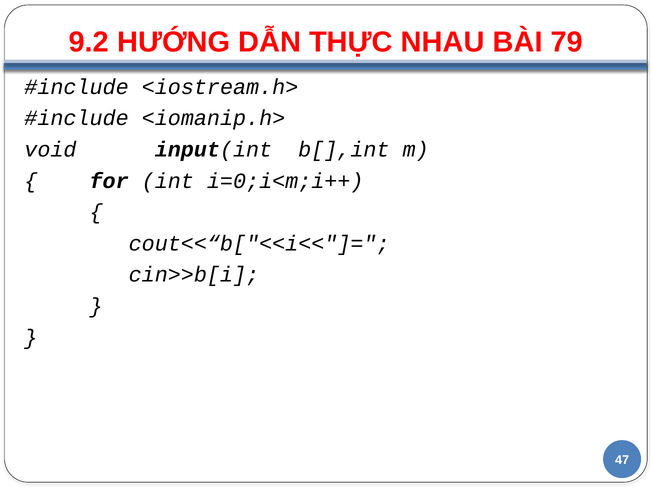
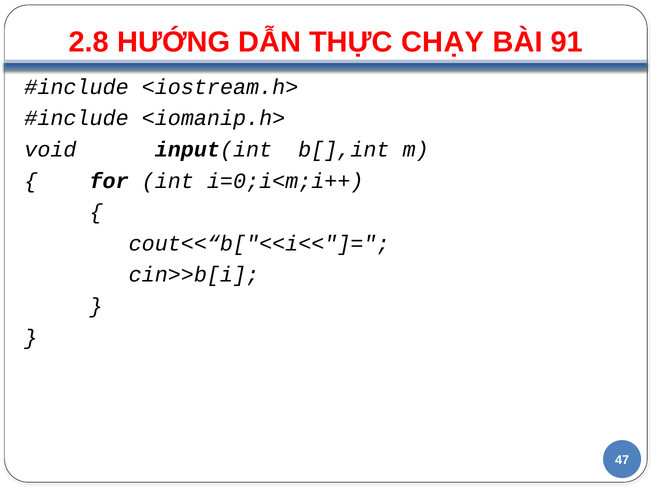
9.2: 9.2 -> 2.8 (89, 42)
NHAU: NHAU -> CHẠY (443, 42)
79: 79 -> 91 (567, 42)
